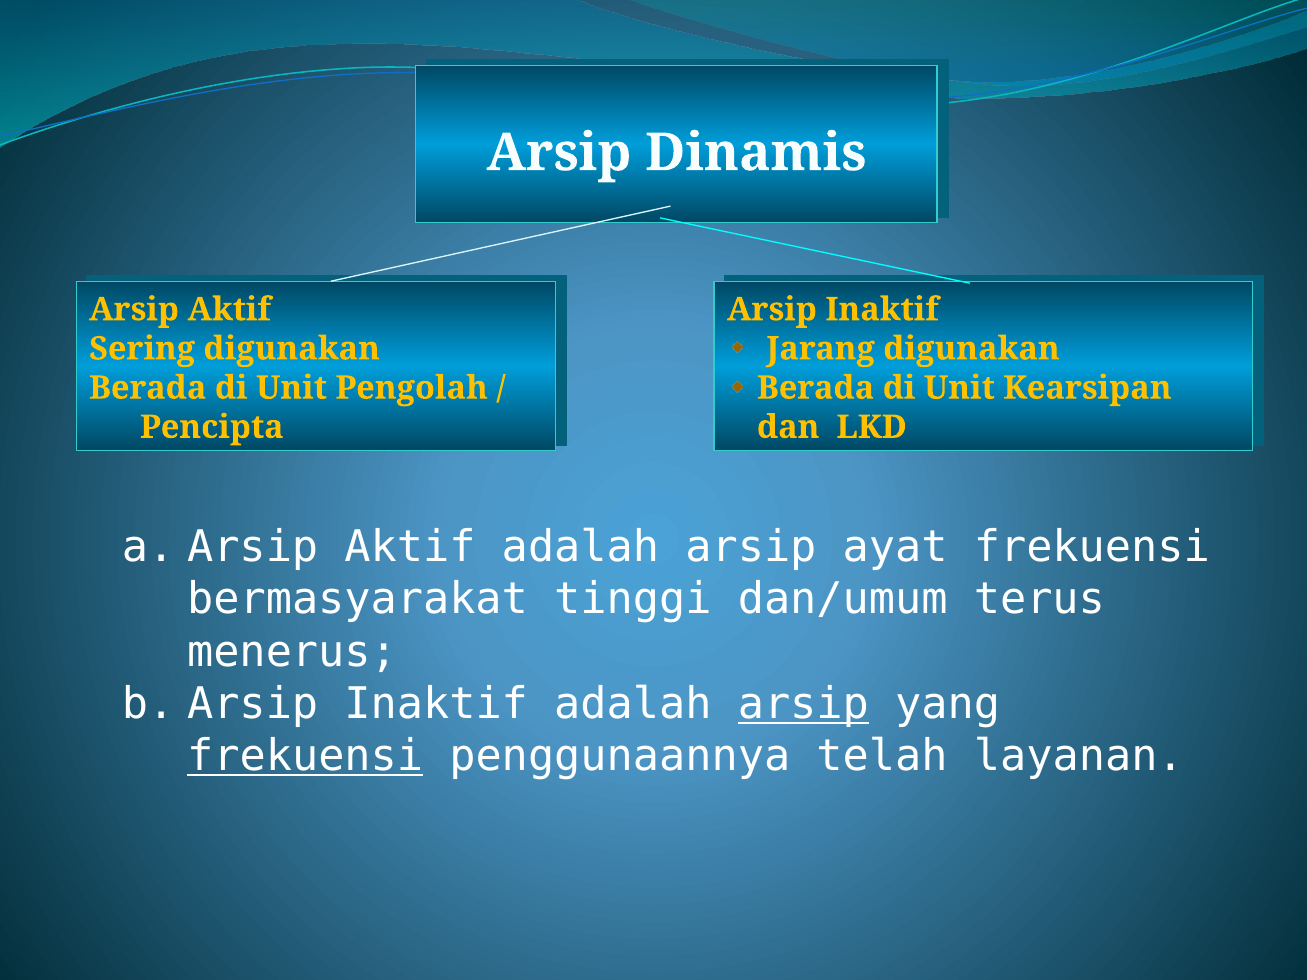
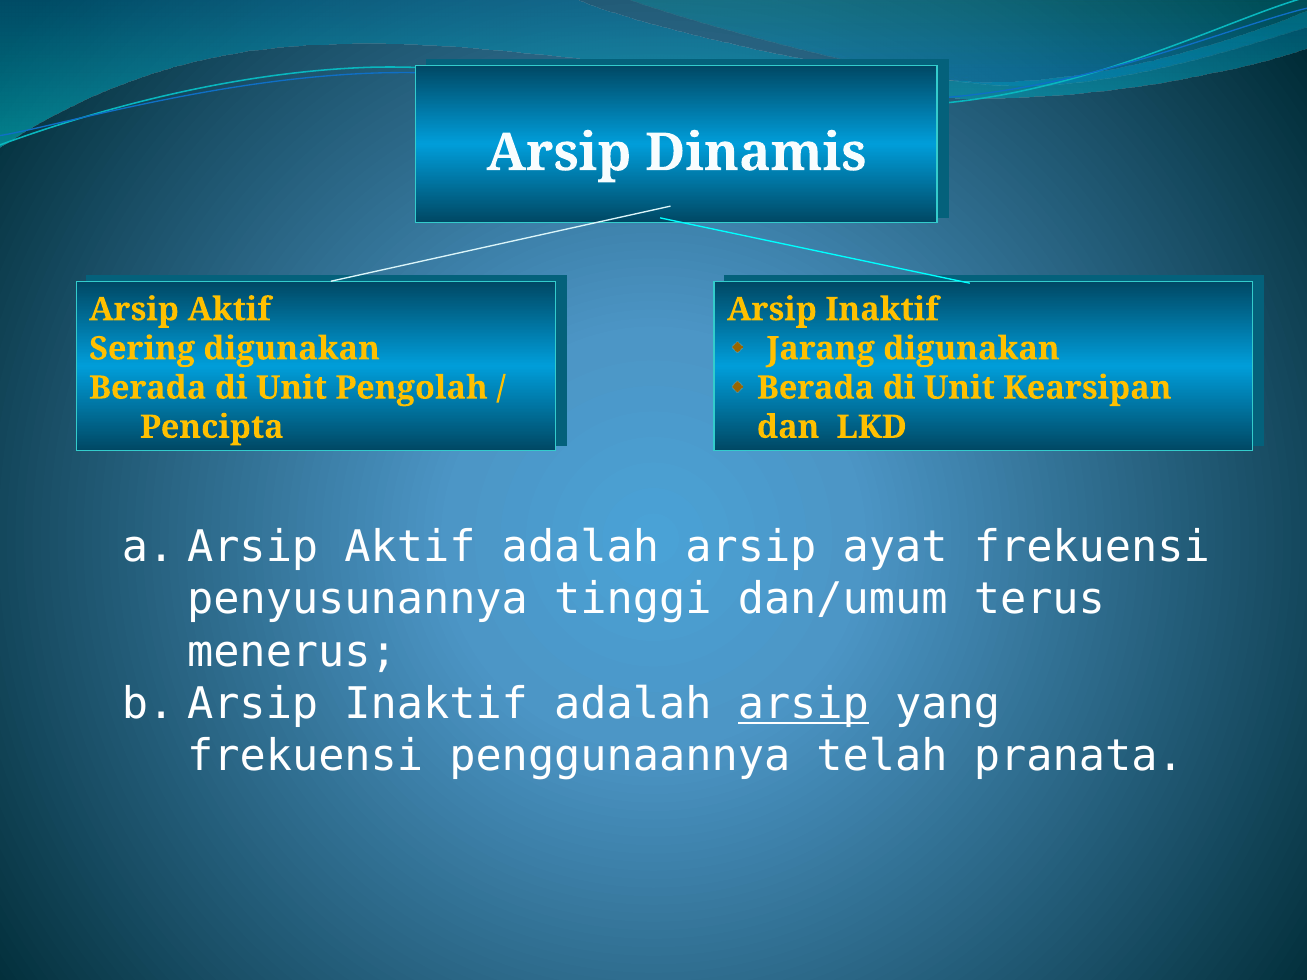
bermasyarakat: bermasyarakat -> penyusunannya (358, 600)
frekuensi underline: present -> none (305, 757)
layanan: layanan -> pranata (1079, 757)
